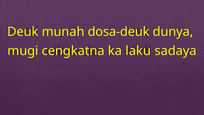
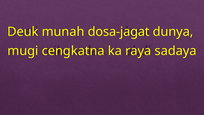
dosa-deuk: dosa-deuk -> dosa-jagat (119, 32)
laku: laku -> raya (138, 51)
